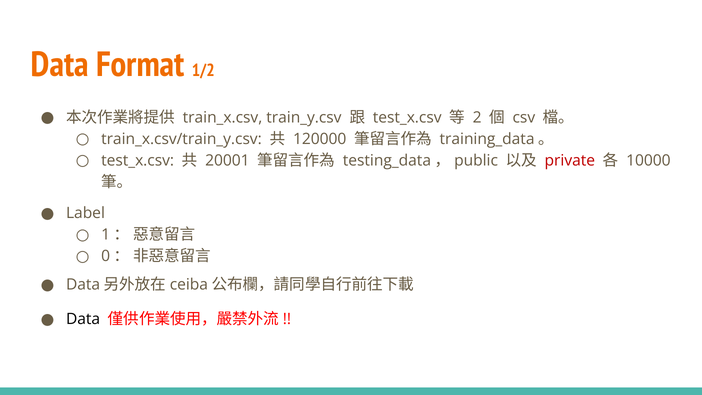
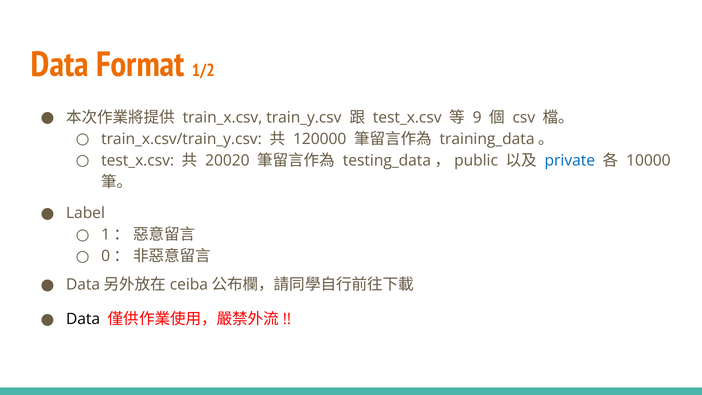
2: 2 -> 9 (477, 117)
20001: 20001 -> 20020 (227, 160)
private colour: red -> blue (570, 160)
